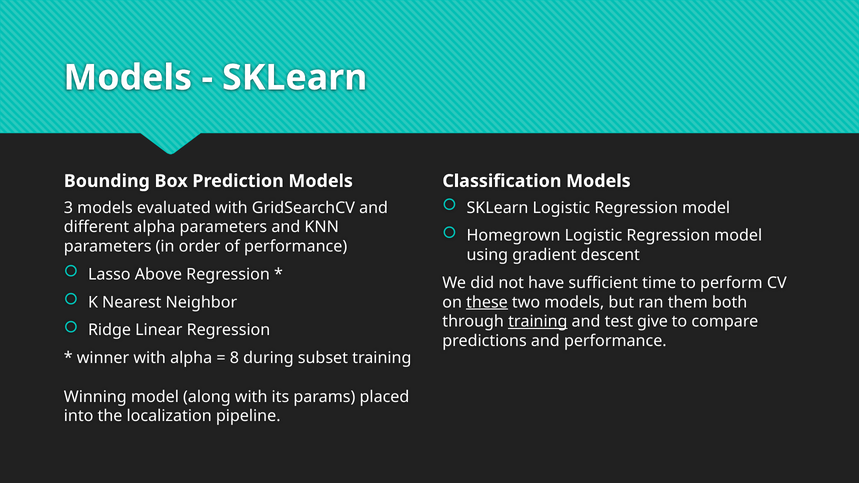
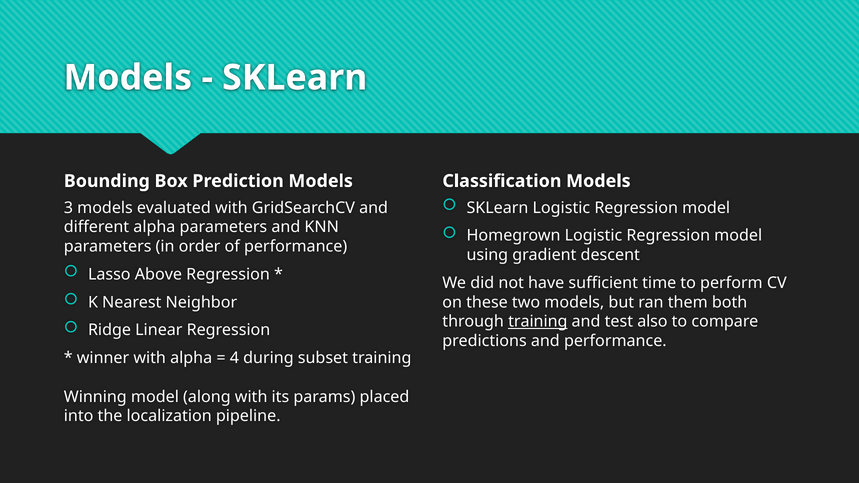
these underline: present -> none (487, 302)
give: give -> also (652, 322)
8: 8 -> 4 (234, 358)
